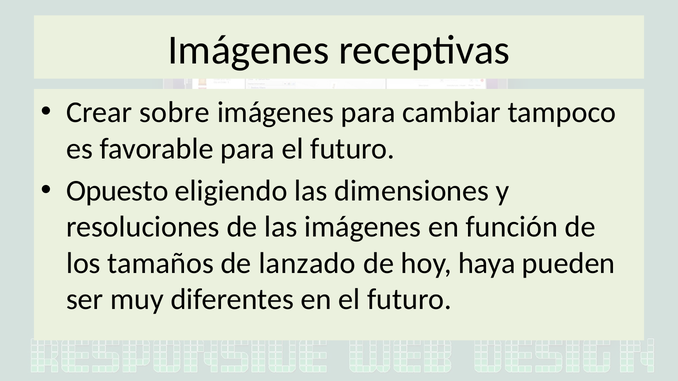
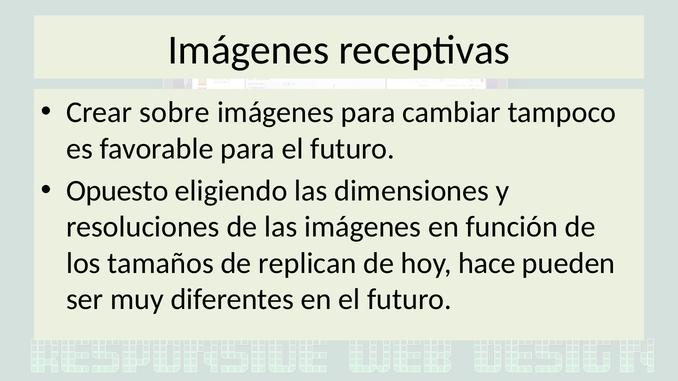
lanzado: lanzado -> replican (307, 263)
haya: haya -> hace (487, 263)
